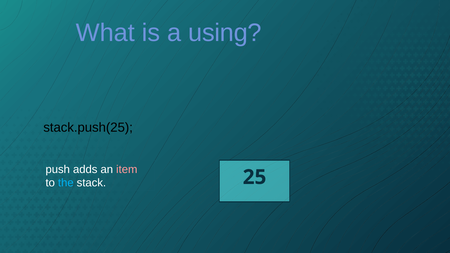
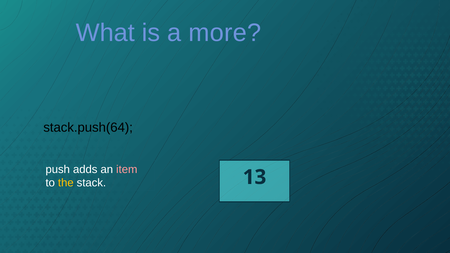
using: using -> more (225, 33)
stack.push(25: stack.push(25 -> stack.push(64 (88, 127)
the colour: light blue -> yellow (66, 183)
25: 25 -> 13 (255, 177)
